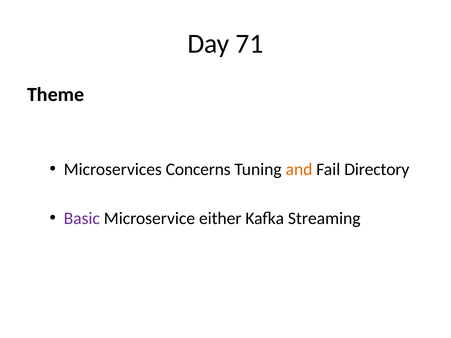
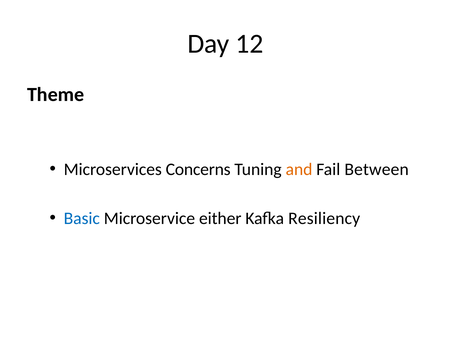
71: 71 -> 12 (250, 44)
Directory: Directory -> Between (377, 170)
Basic colour: purple -> blue (82, 219)
Streaming: Streaming -> Resiliency (324, 219)
